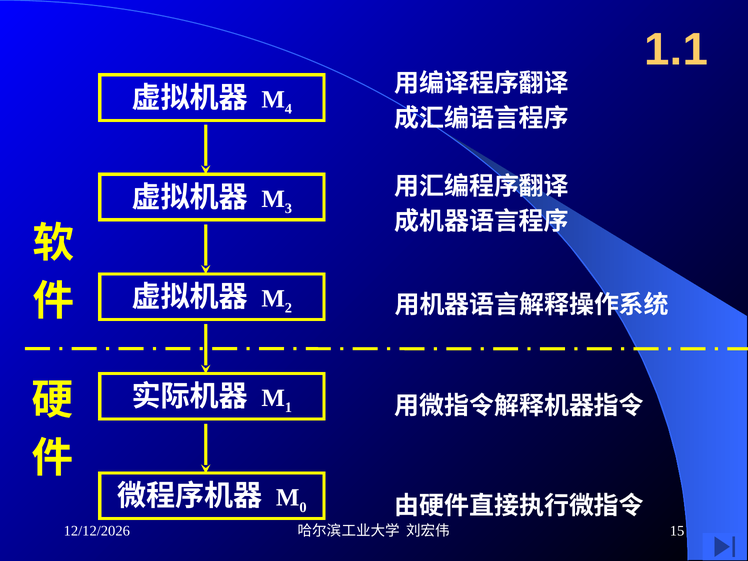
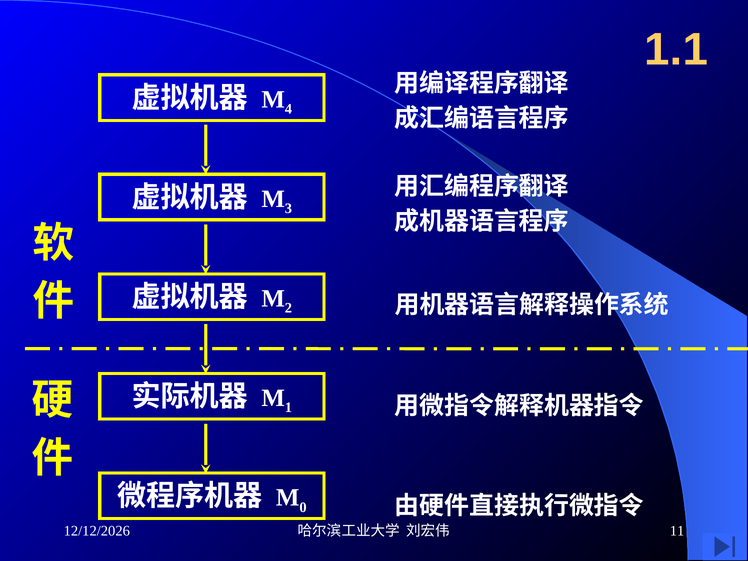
15: 15 -> 11 (677, 531)
